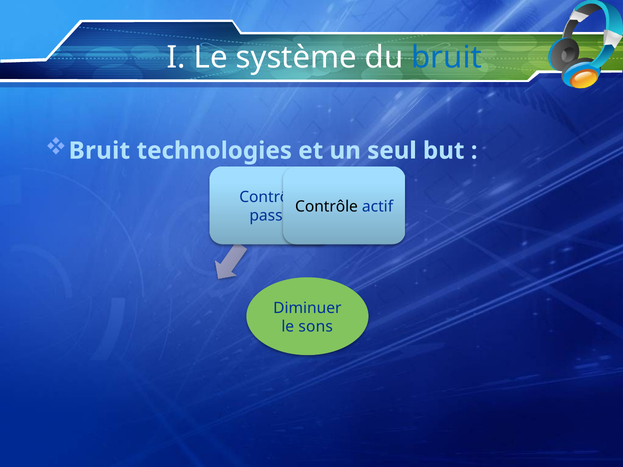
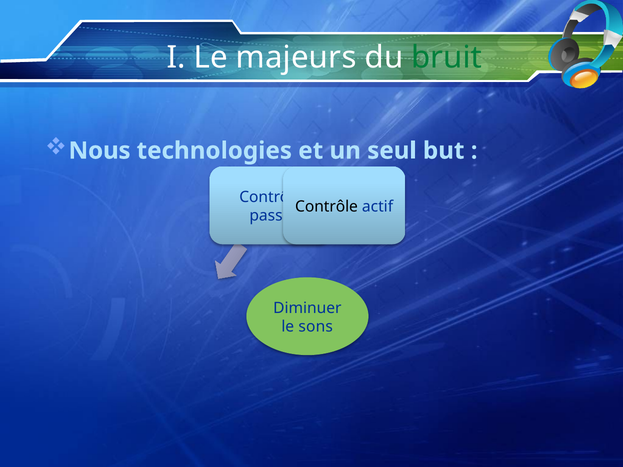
système: système -> majeurs (296, 58)
bruit colour: blue -> green (447, 58)
Bruit: Bruit -> Nous (100, 151)
